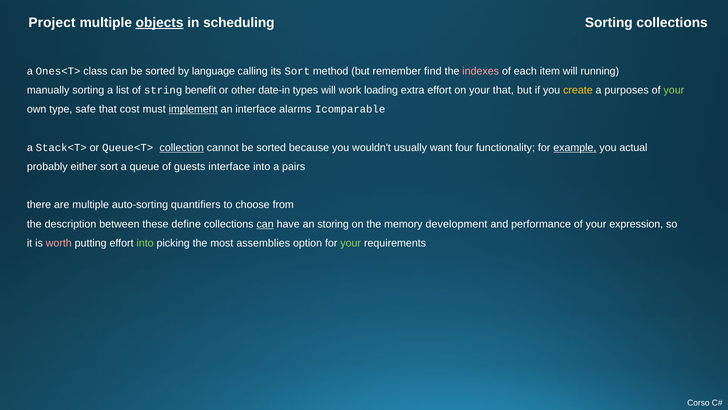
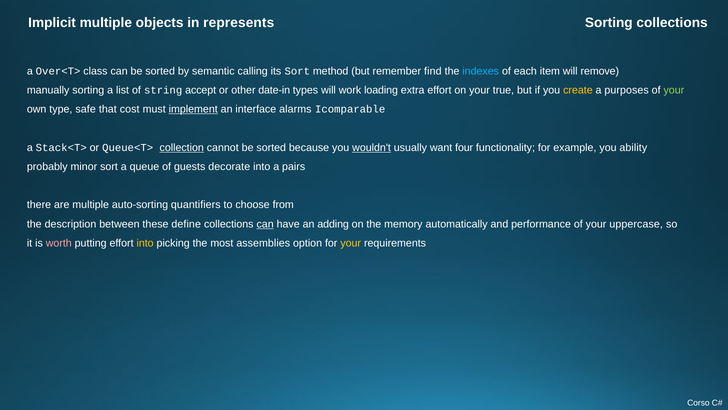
Project: Project -> Implicit (52, 22)
objects underline: present -> none (160, 22)
scheduling: scheduling -> represents (239, 22)
Ones<T>: Ones<T> -> Over<T> (58, 71)
language: language -> semantic (213, 71)
indexes colour: pink -> light blue (481, 71)
running: running -> remove (600, 71)
benefit: benefit -> accept (201, 90)
your that: that -> true (503, 90)
wouldn't underline: none -> present (372, 147)
example underline: present -> none (575, 147)
actual: actual -> ability (633, 147)
either: either -> minor (84, 166)
guests interface: interface -> decorate (229, 166)
storing: storing -> adding (333, 224)
development: development -> automatically (457, 224)
expression: expression -> uppercase (636, 224)
into colour: light green -> yellow (145, 243)
your colour: light green -> yellow (351, 243)
